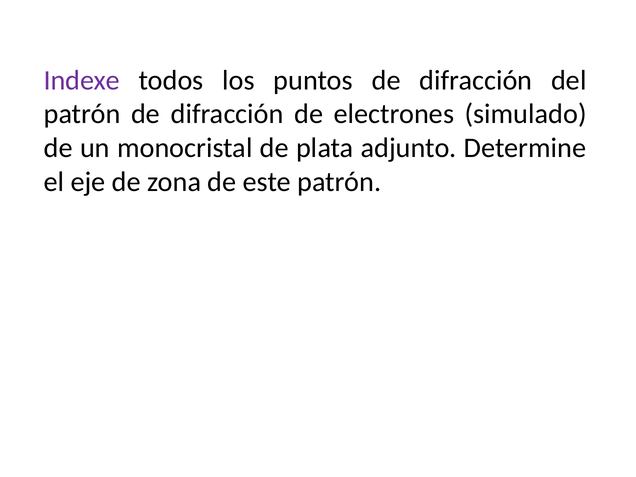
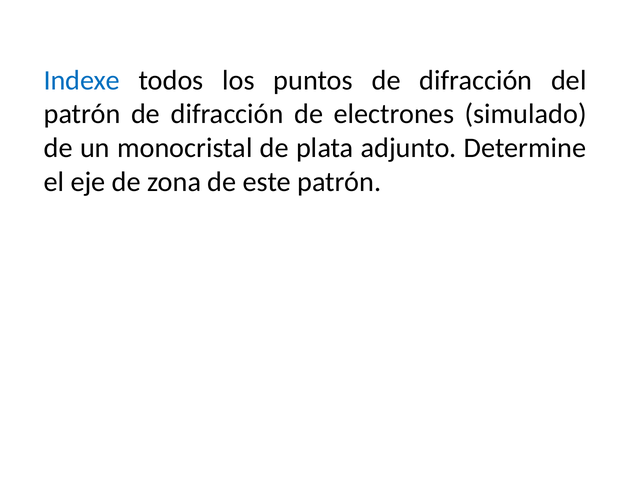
Indexe colour: purple -> blue (82, 80)
